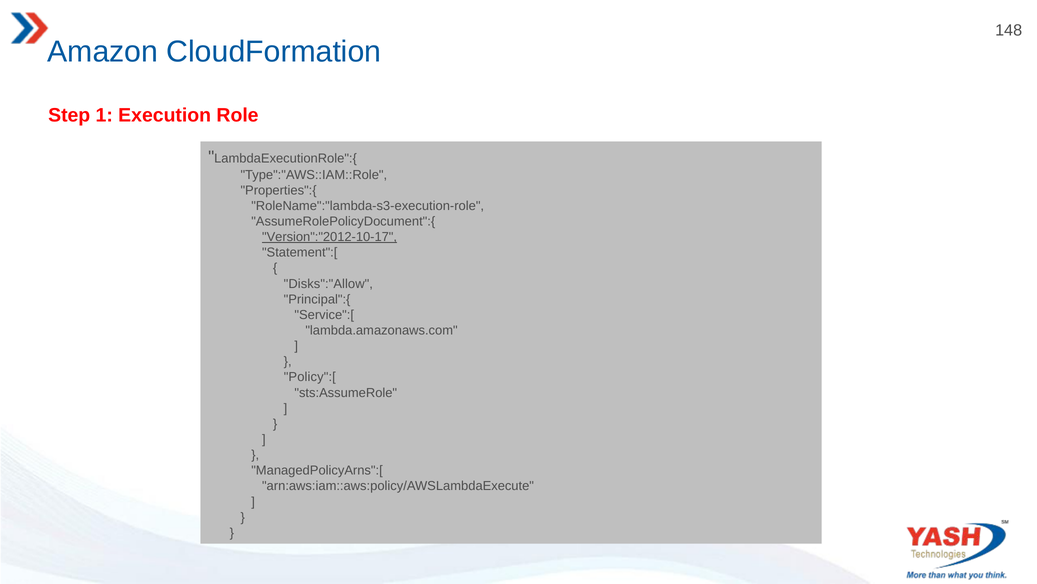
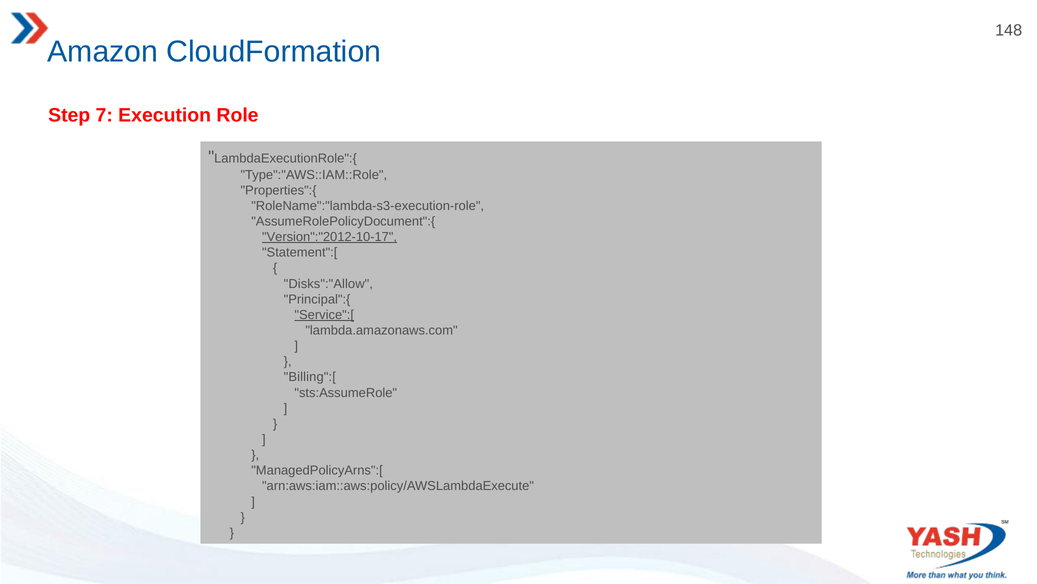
1: 1 -> 7 (104, 115)
Service":[ underline: none -> present (324, 315)
Policy":[: Policy":[ -> Billing":[ (310, 377)
